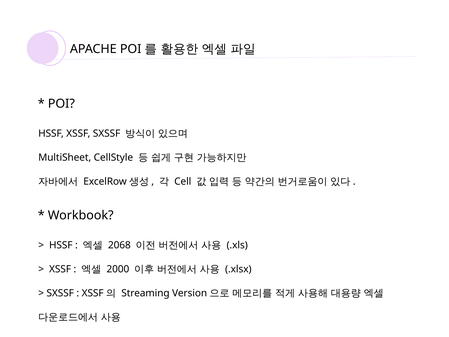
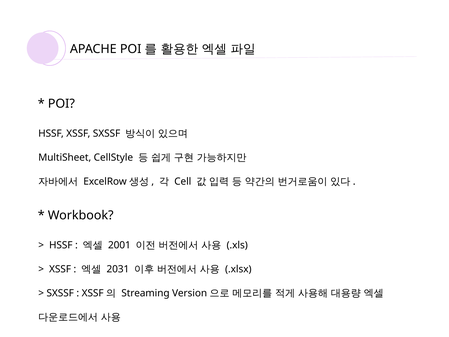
2068: 2068 -> 2001 (119, 245)
2000: 2000 -> 2031 (118, 269)
